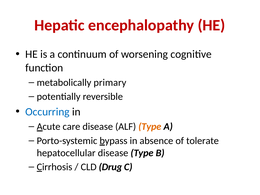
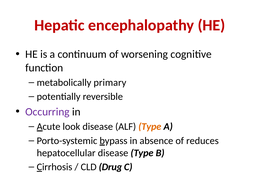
Occurring colour: blue -> purple (47, 112)
care: care -> look (71, 127)
tolerate: tolerate -> reduces (202, 141)
